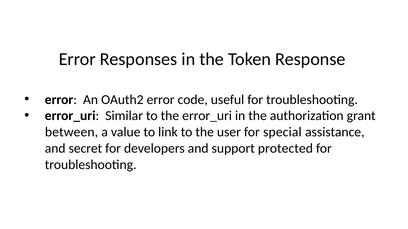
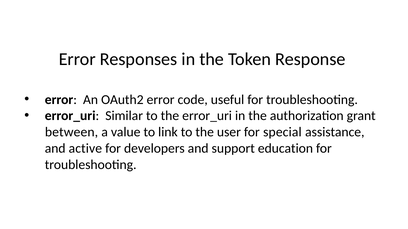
secret: secret -> active (85, 149)
protected: protected -> education (285, 149)
